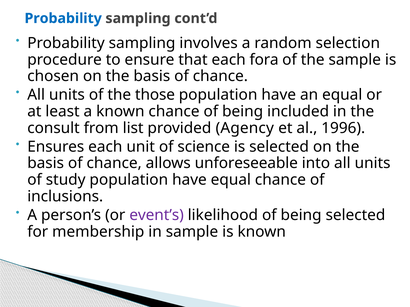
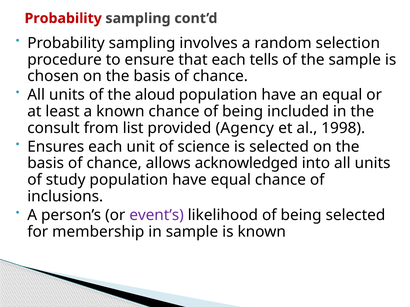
Probability colour: blue -> red (63, 18)
fora: fora -> tells (264, 60)
those: those -> aloud (155, 95)
1996: 1996 -> 1998 (343, 128)
unforeseeable: unforeseeable -> acknowledged (246, 164)
